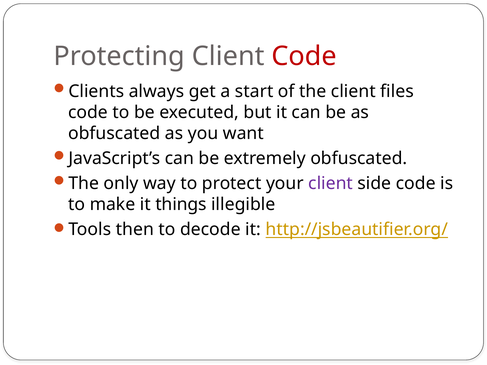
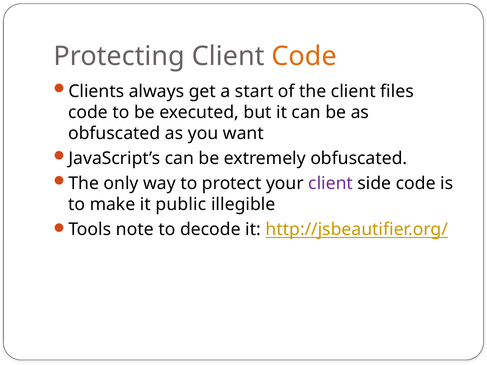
Code colour: red -> orange (304, 56)
things: things -> public (181, 205)
then: then -> note (135, 230)
